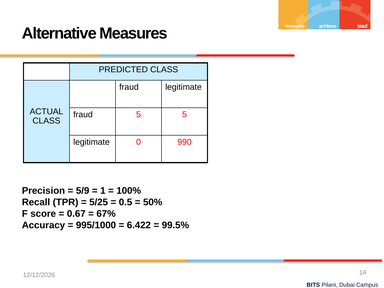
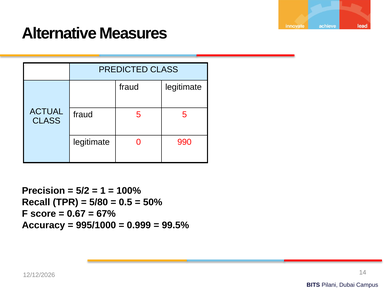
5/9: 5/9 -> 5/2 (83, 191)
5/25: 5/25 -> 5/80 (99, 202)
6.422: 6.422 -> 0.999 (139, 225)
